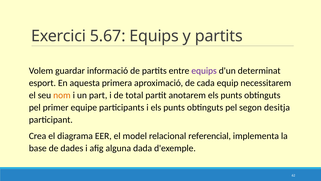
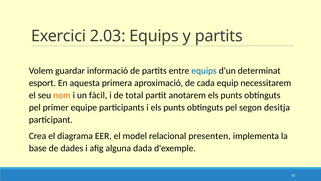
5.67: 5.67 -> 2.03 (108, 36)
equips colour: purple -> blue (204, 71)
part: part -> fàcil (98, 95)
referencial: referencial -> presenten (210, 136)
